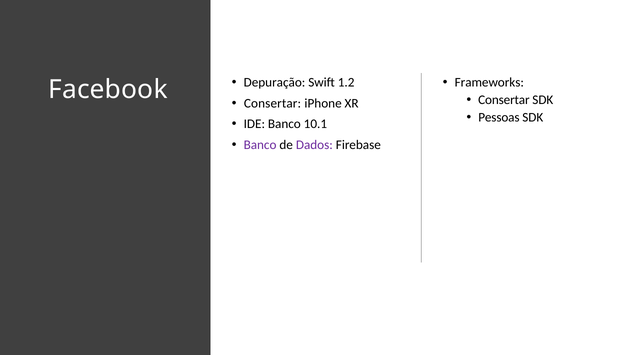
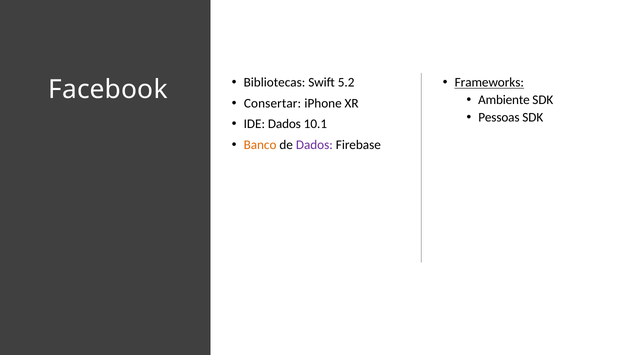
Frameworks underline: none -> present (489, 83)
Depuração: Depuração -> Bibliotecas (274, 83)
1.2: 1.2 -> 5.2 (346, 83)
Consertar: Consertar -> Ambiente (504, 100)
IDE Banco: Banco -> Dados (284, 124)
Banco colour: purple -> orange (260, 145)
